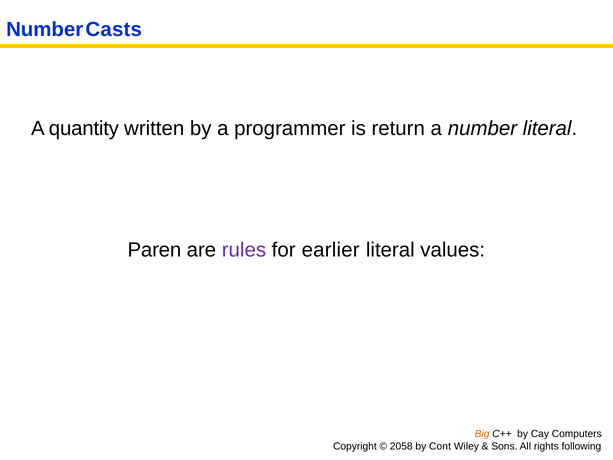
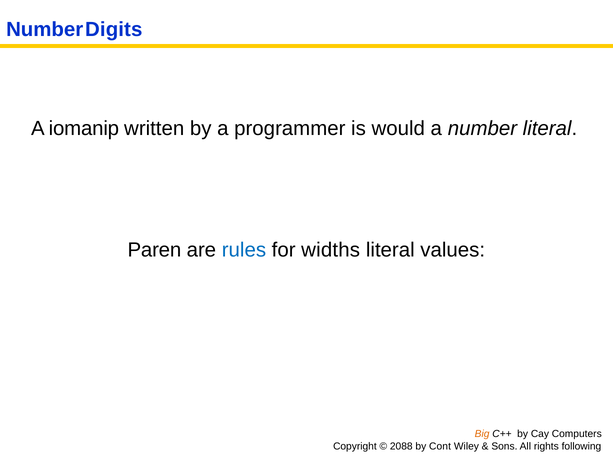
Casts: Casts -> Digits (114, 30)
quantity: quantity -> iomanip (84, 128)
return: return -> would (398, 128)
rules colour: purple -> blue (244, 250)
earlier: earlier -> widths (331, 250)
2058: 2058 -> 2088 (401, 446)
